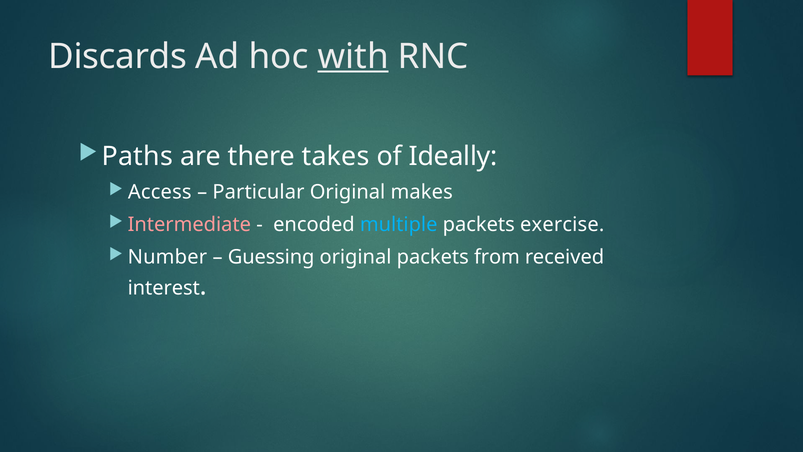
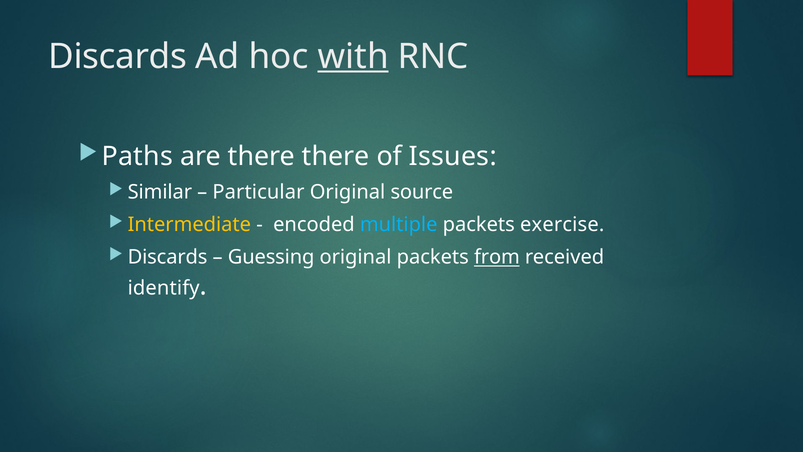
there takes: takes -> there (336, 156)
Ideally: Ideally -> Issues (453, 156)
Access: Access -> Similar (160, 192)
makes: makes -> source (422, 192)
Intermediate colour: pink -> yellow (189, 225)
Number: Number -> Discards (168, 257)
from underline: none -> present (497, 257)
interest: interest -> identify (164, 288)
